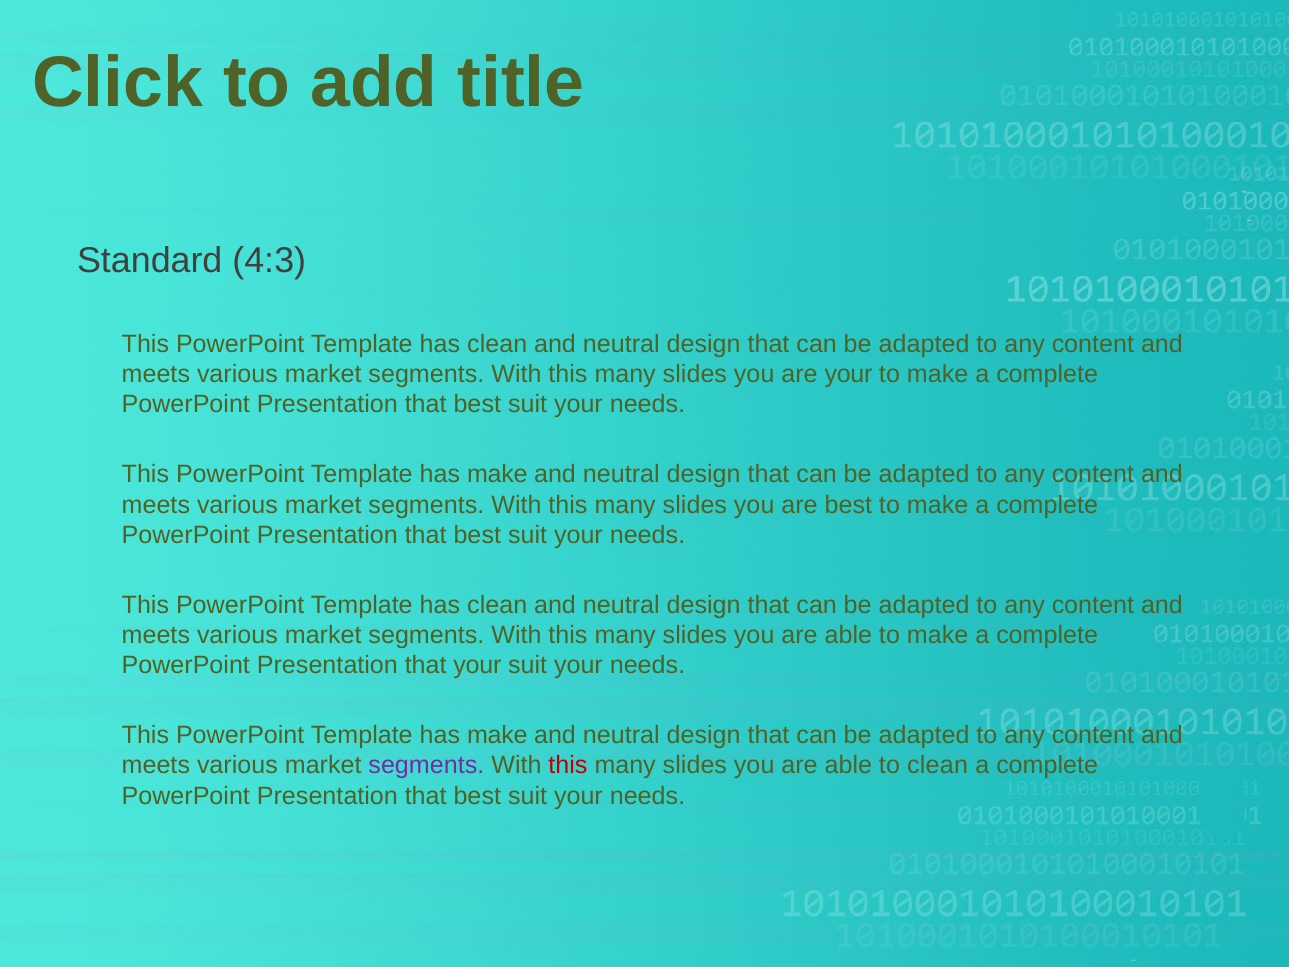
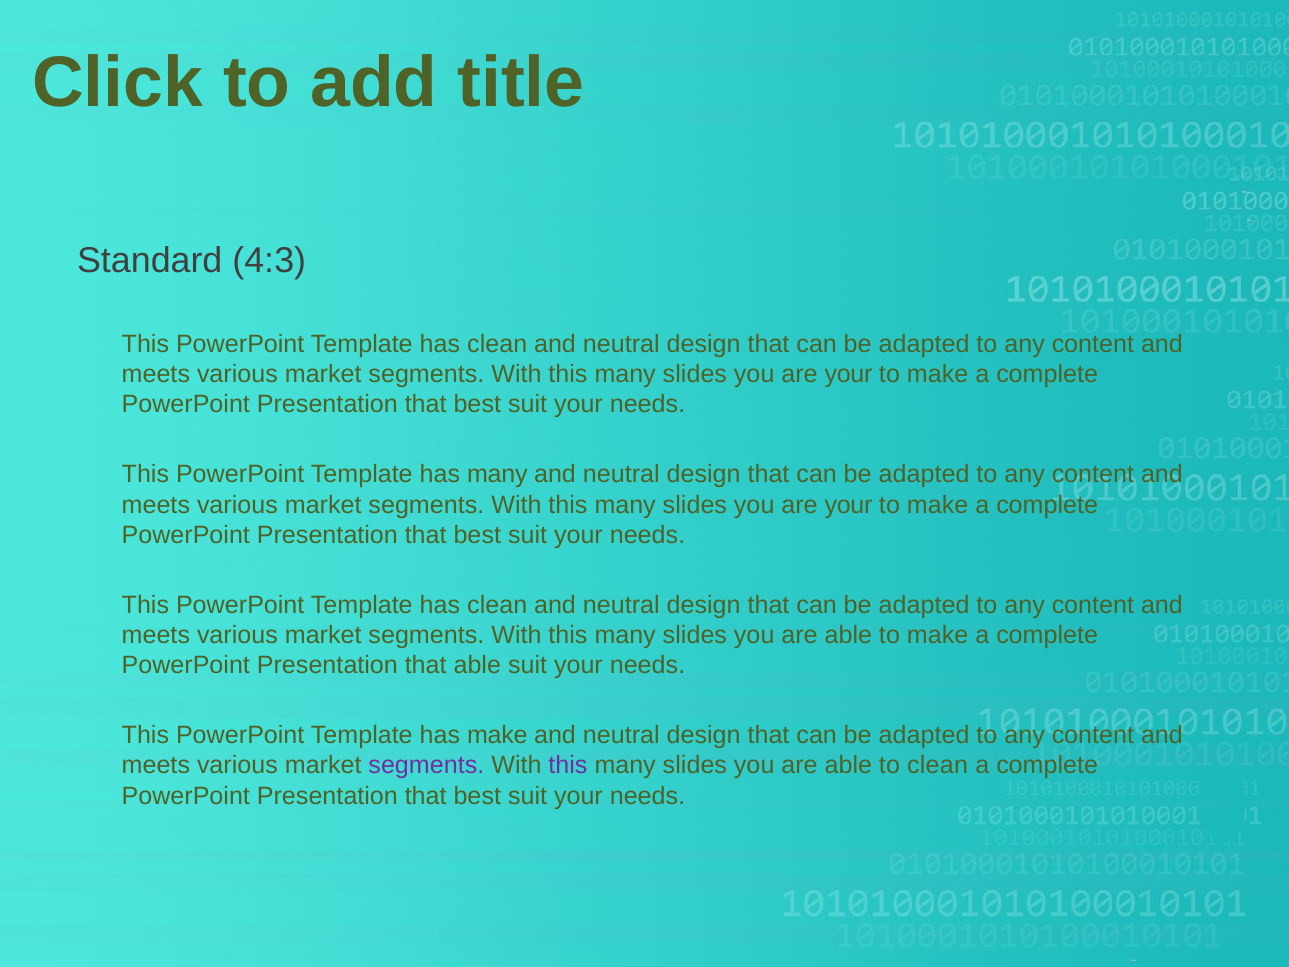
make: make -> many (497, 475)
best: best -> your (849, 505)
that your: your -> able (477, 665)
this colour: red -> purple (568, 765)
